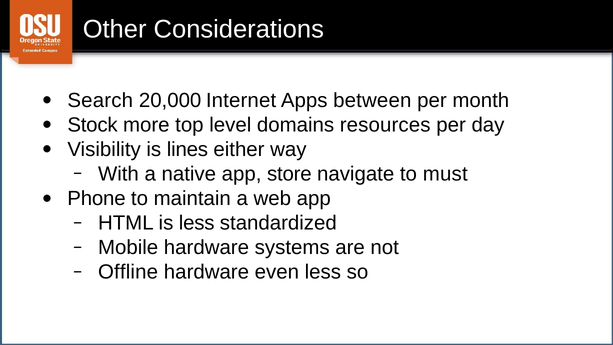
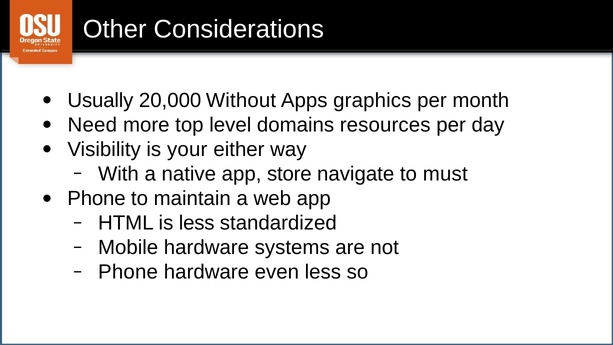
Search: Search -> Usually (100, 100)
Internet: Internet -> Without (241, 100)
between: between -> graphics (372, 100)
Stock: Stock -> Need (92, 125)
lines: lines -> your (187, 149)
Offline: Offline -> Phone (128, 272)
